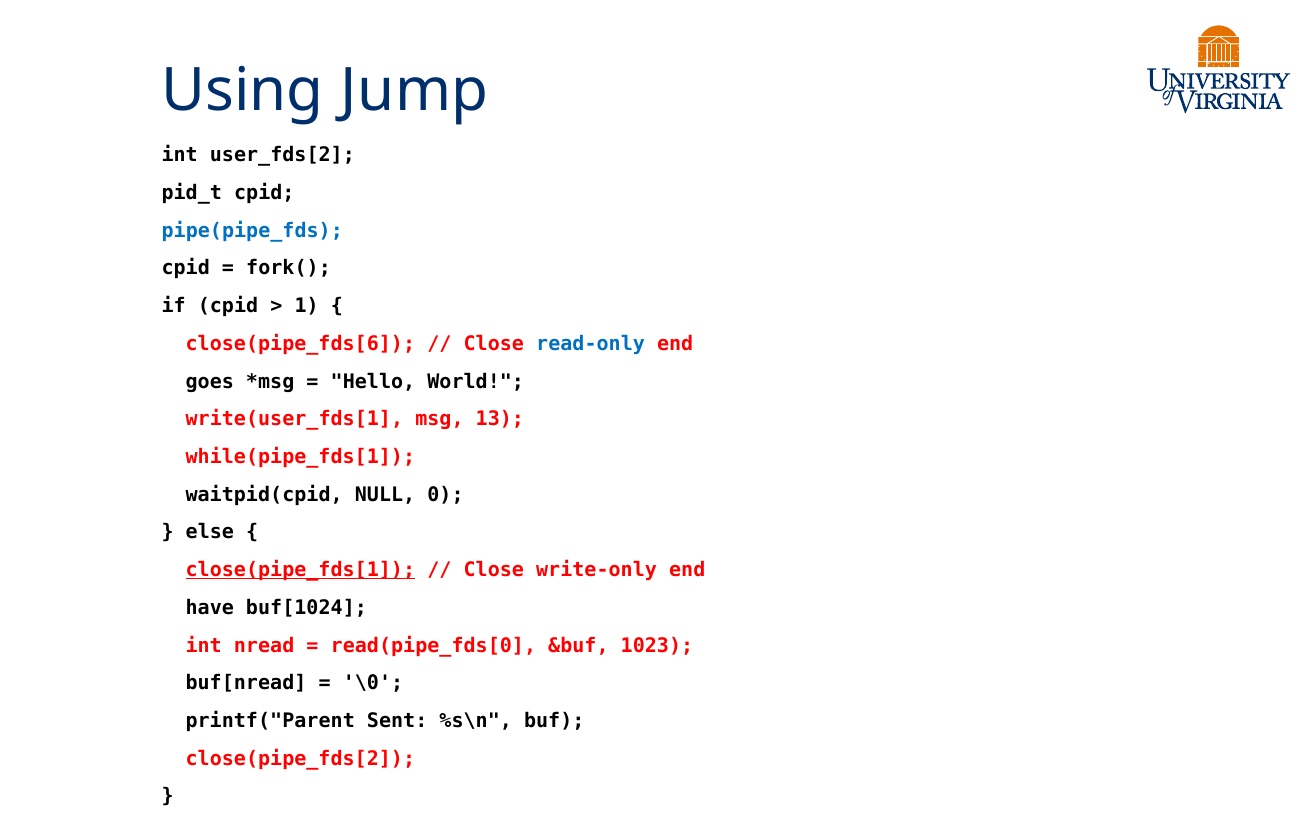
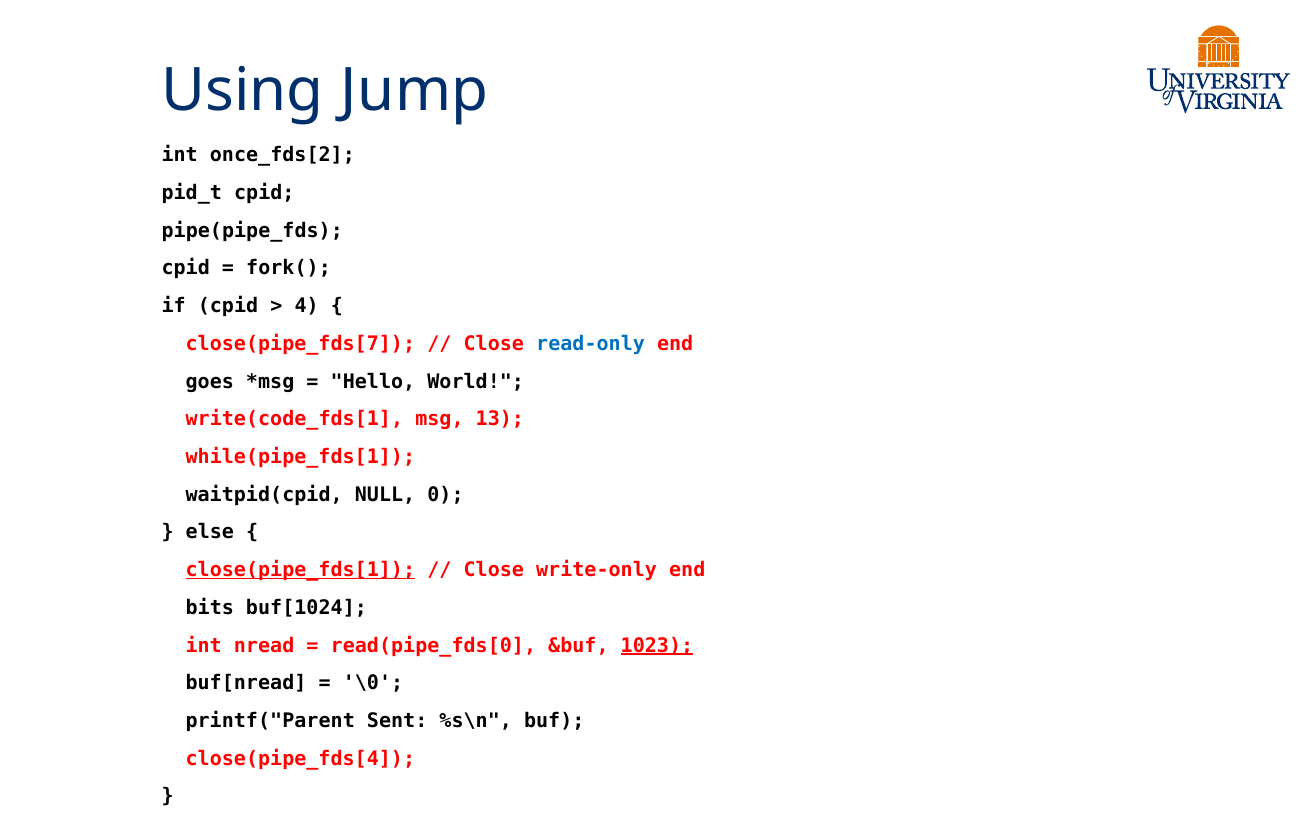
user_fds[2: user_fds[2 -> once_fds[2 (282, 155)
pipe(pipe_fds colour: blue -> black (252, 231)
1: 1 -> 4 (307, 306)
close(pipe_fds[6: close(pipe_fds[6 -> close(pipe_fds[7 (300, 344)
write(user_fds[1: write(user_fds[1 -> write(code_fds[1 (294, 419)
have: have -> bits (210, 608)
1023 underline: none -> present (657, 646)
close(pipe_fds[2: close(pipe_fds[2 -> close(pipe_fds[4 (300, 759)
